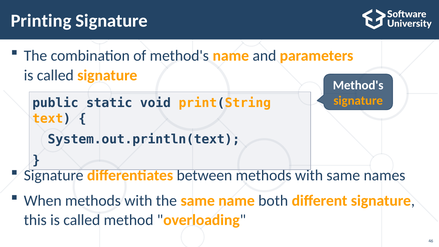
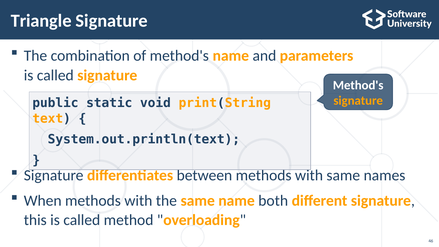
Printing: Printing -> Triangle (41, 21)
